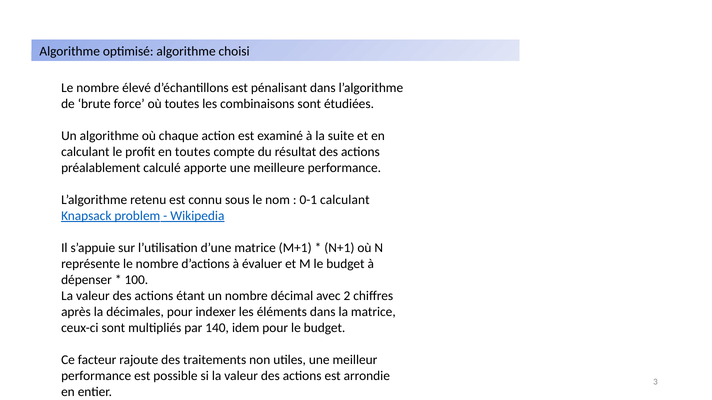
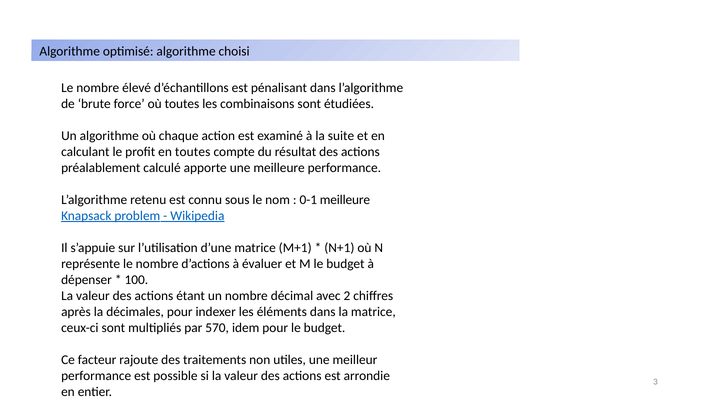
0-1 calculant: calculant -> meilleure (345, 200)
140: 140 -> 570 (217, 328)
